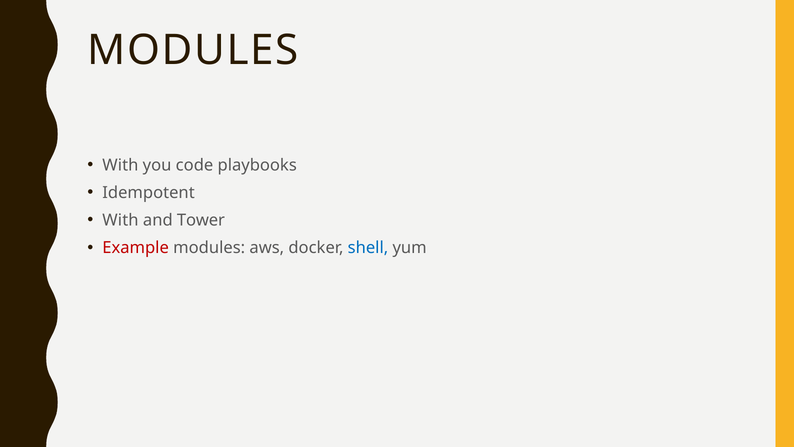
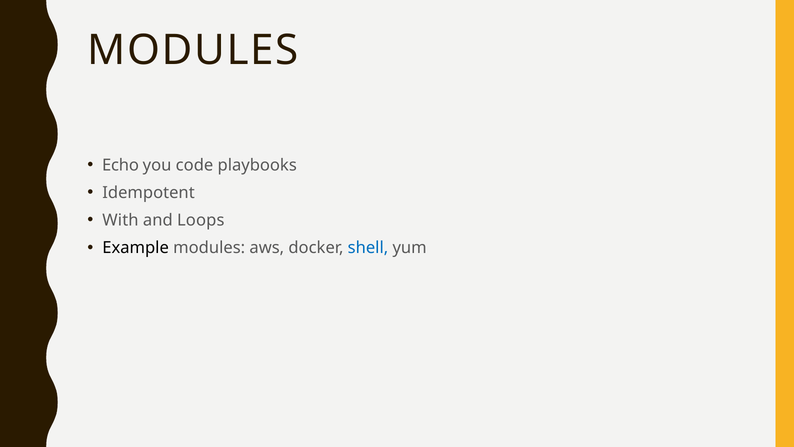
With: With -> Echo (120, 165)
Tower: Tower -> Loops (201, 220)
Example colour: red -> black (136, 248)
